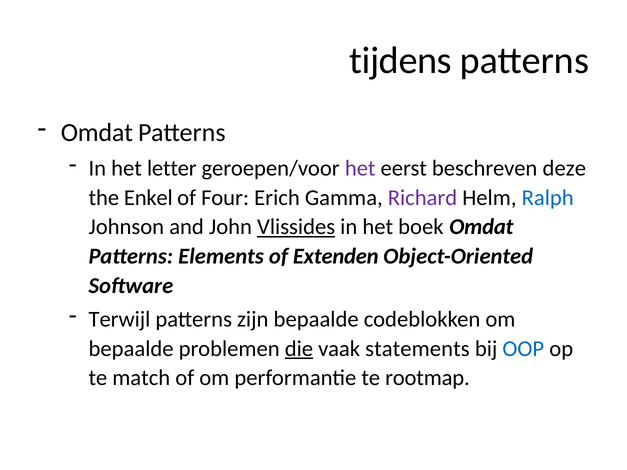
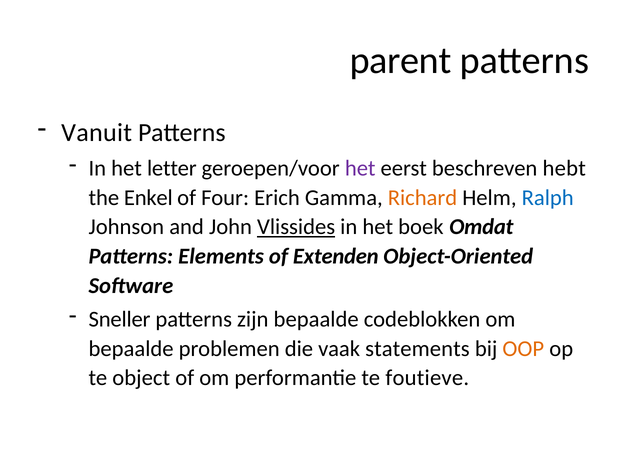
tijdens: tijdens -> parent (401, 61)
Omdat: Omdat -> Vanuit (97, 133)
deze: deze -> hebt (564, 168)
Richard colour: purple -> orange (423, 198)
Terwijl: Terwijl -> Sneller (120, 319)
die underline: present -> none (299, 349)
OOP colour: blue -> orange (523, 349)
match: match -> object (141, 378)
rootmap: rootmap -> foutieve (427, 378)
